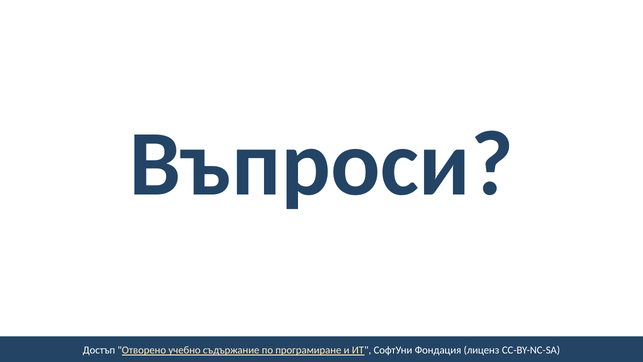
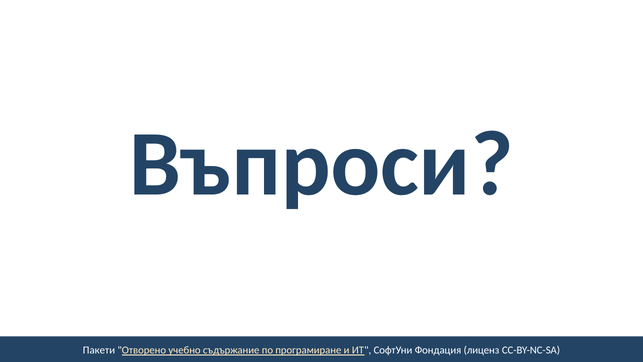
Достъп: Достъп -> Пакети (99, 350)
